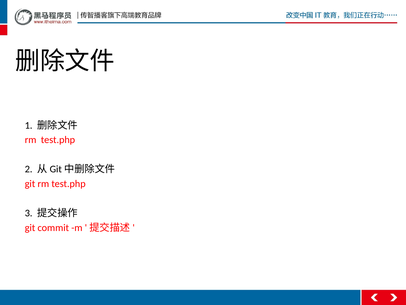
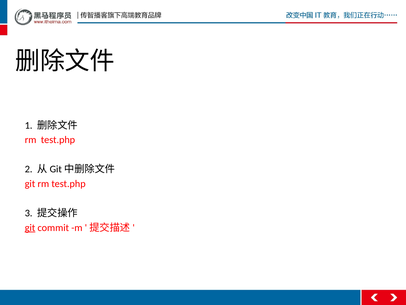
git underline: none -> present (30, 227)
